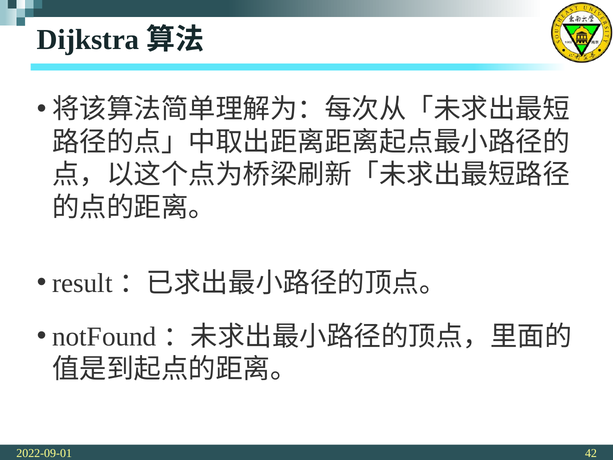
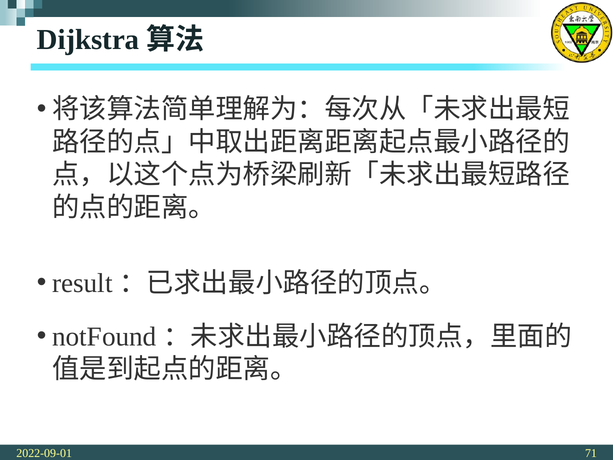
42: 42 -> 71 (591, 453)
